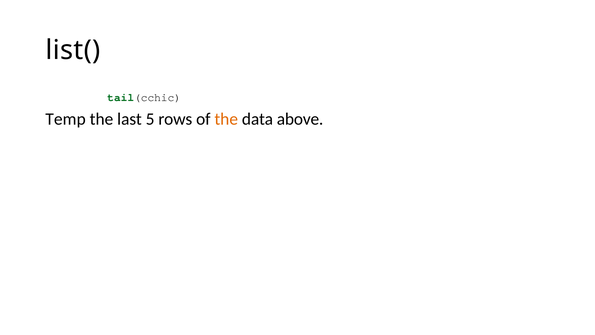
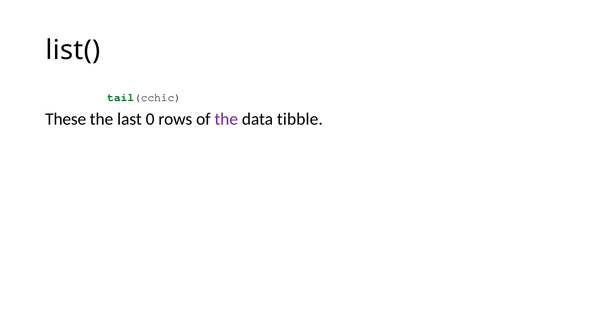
Temp: Temp -> These (66, 119)
5: 5 -> 0 (150, 119)
the colour: orange -> purple (226, 119)
above: above -> tibble (300, 119)
